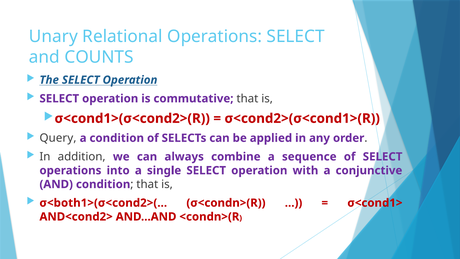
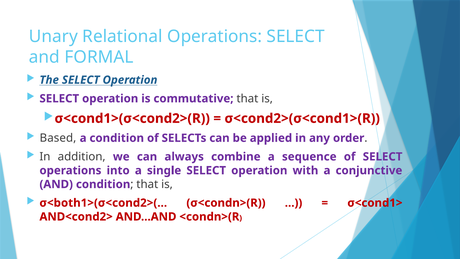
COUNTS: COUNTS -> FORMAL (99, 57)
Query: Query -> Based (58, 138)
